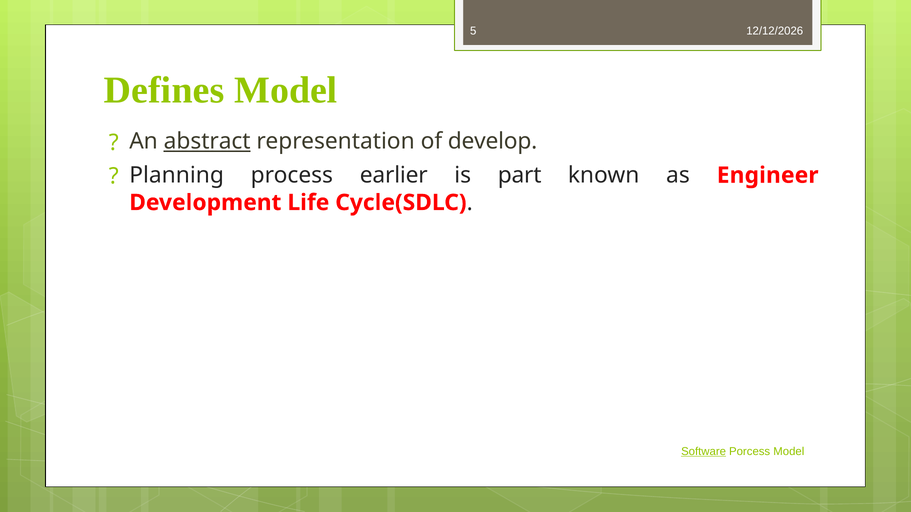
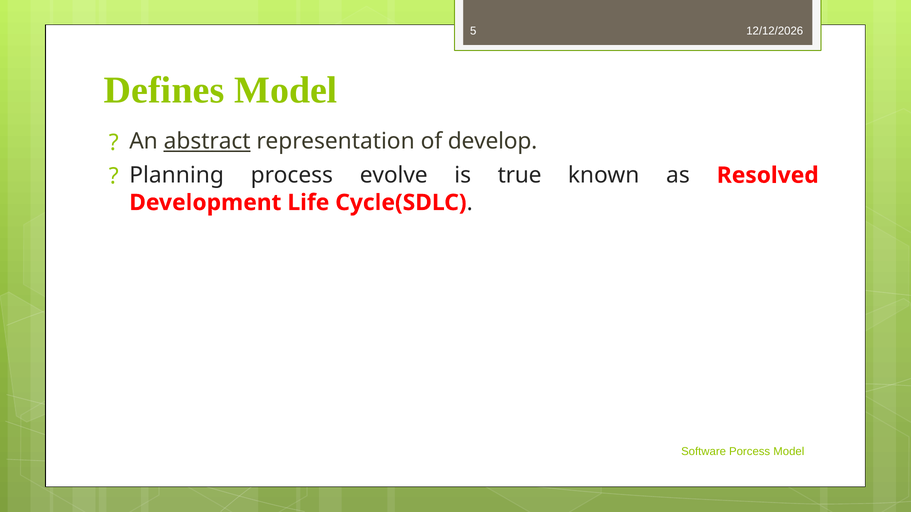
earlier: earlier -> evolve (394, 175)
part: part -> true (520, 175)
Engineer: Engineer -> Resolved (768, 175)
Software underline: present -> none (704, 452)
